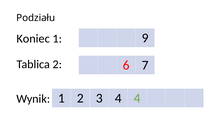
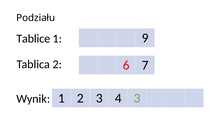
Koniec: Koniec -> Tablice (33, 39)
4 4: 4 -> 3 (137, 99)
